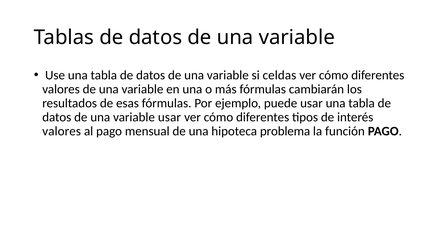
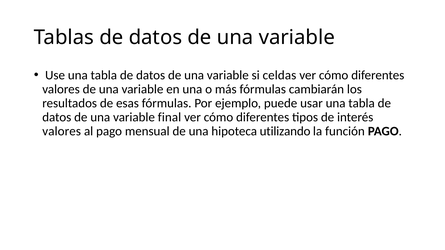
variable usar: usar -> final (169, 117)
problema: problema -> utilizando (285, 131)
